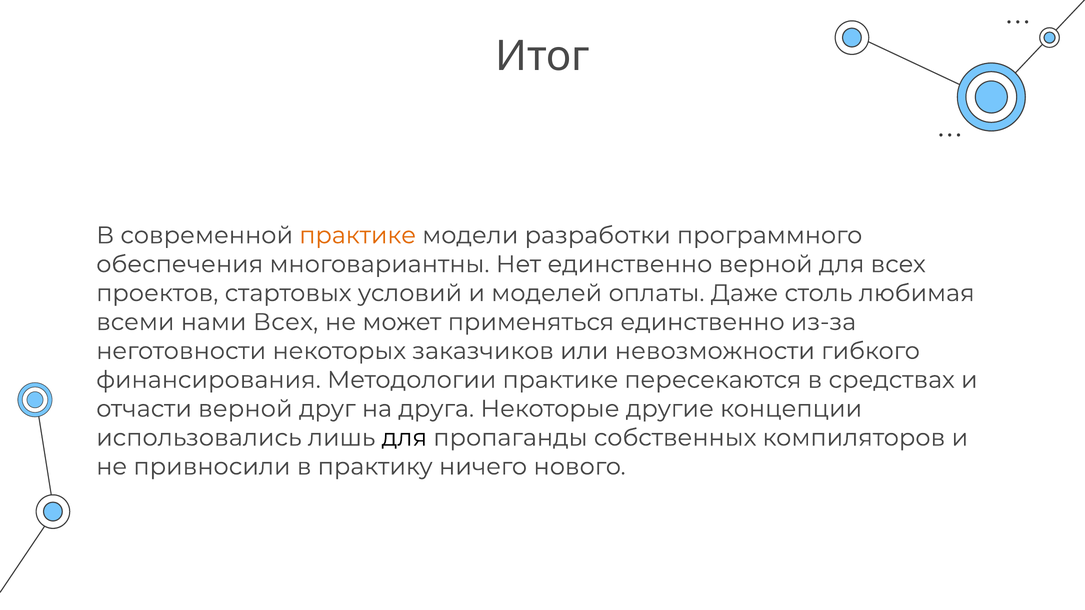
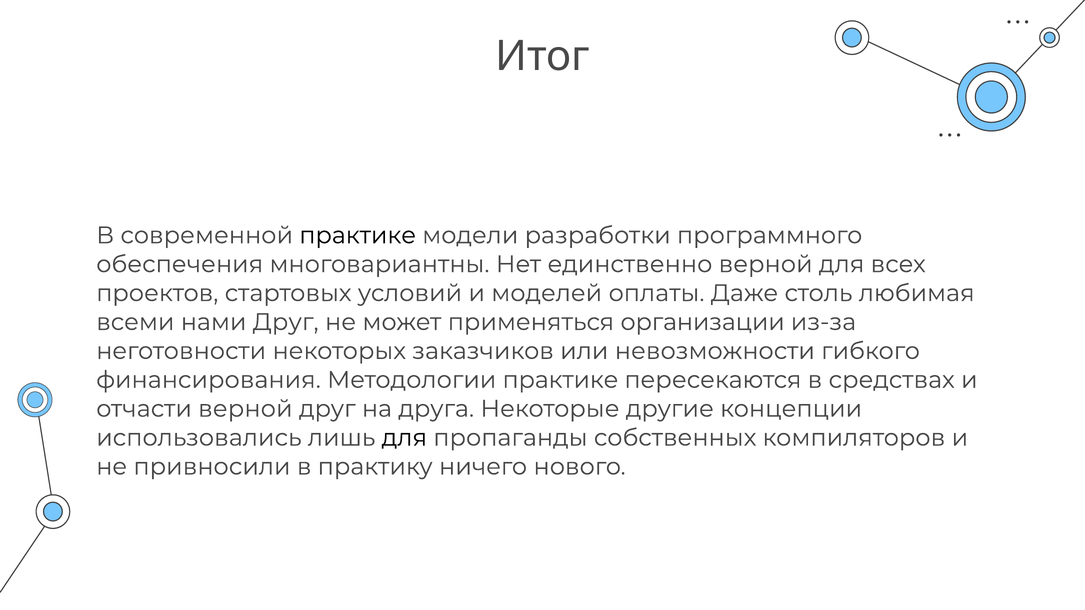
практике colour: orange -> black (358, 235)
нами Всех: Всех -> Друг (286, 322)
применяться единственно: единственно -> организации (703, 322)
